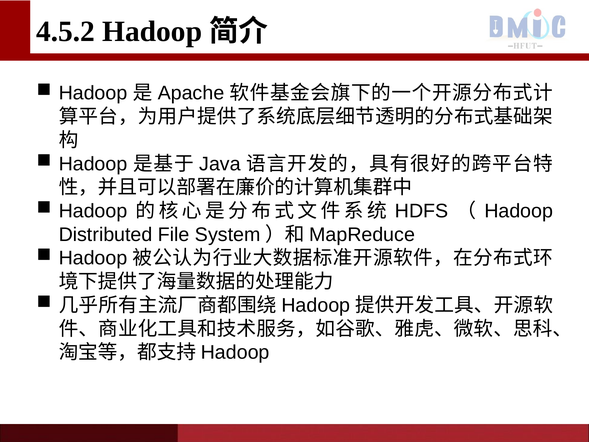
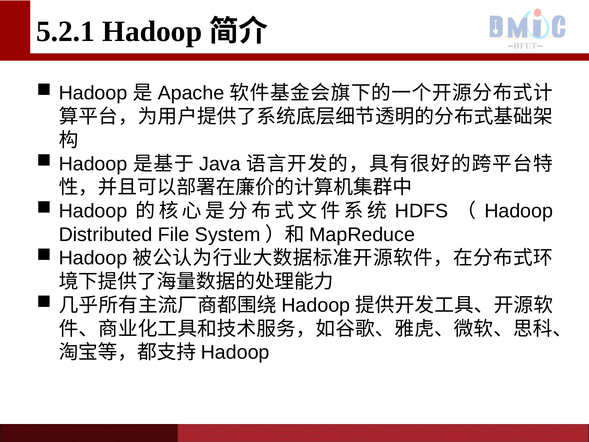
4.5.2: 4.5.2 -> 5.2.1 (65, 31)
